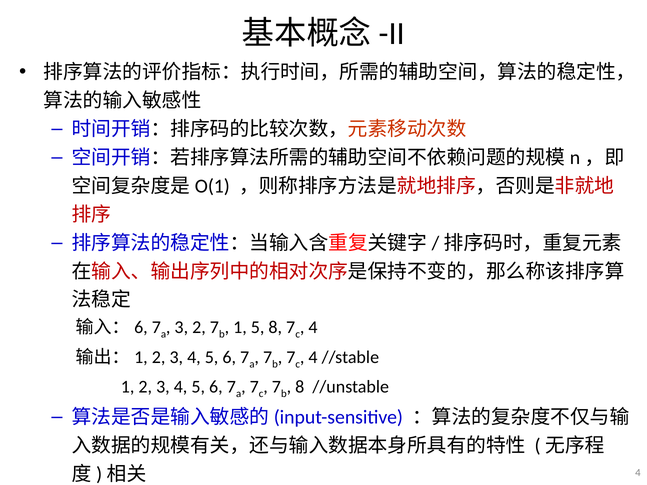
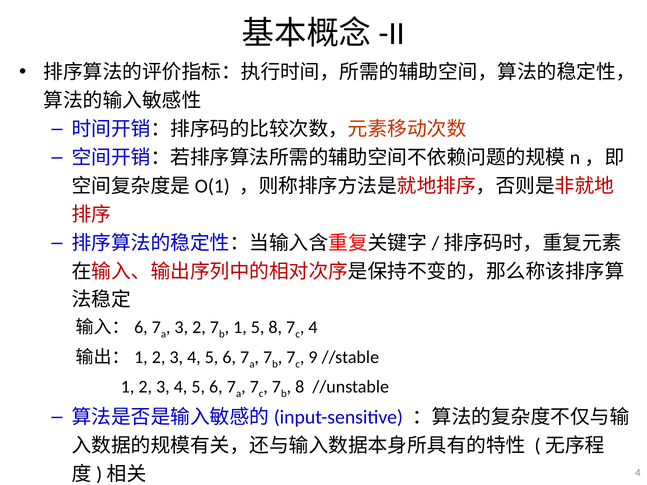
4: 4 -> 9 (313, 357)
